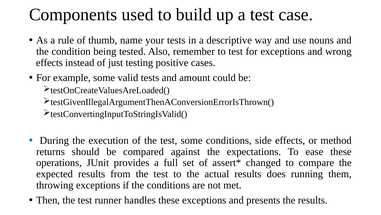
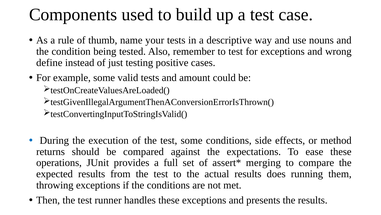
effects: effects -> define (49, 62)
changed: changed -> merging (263, 162)
